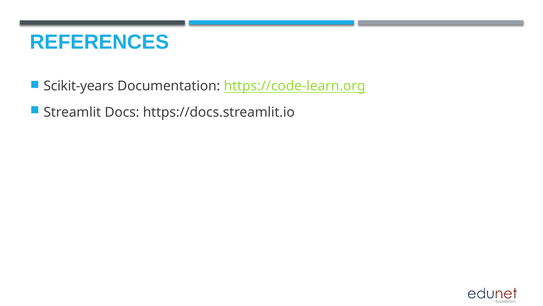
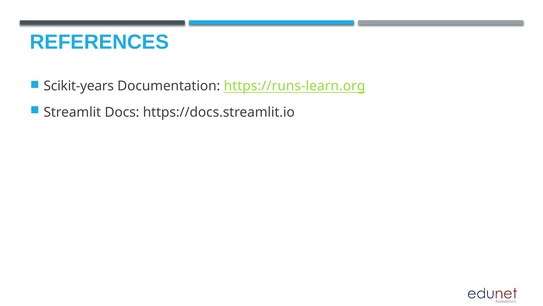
https://code-learn.org: https://code-learn.org -> https://runs-learn.org (295, 86)
